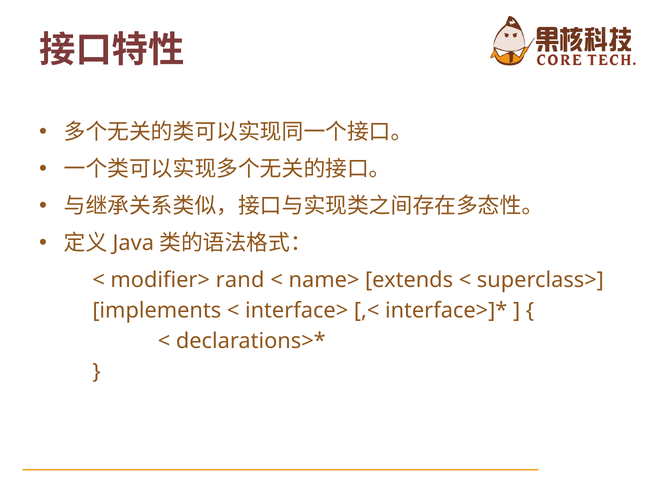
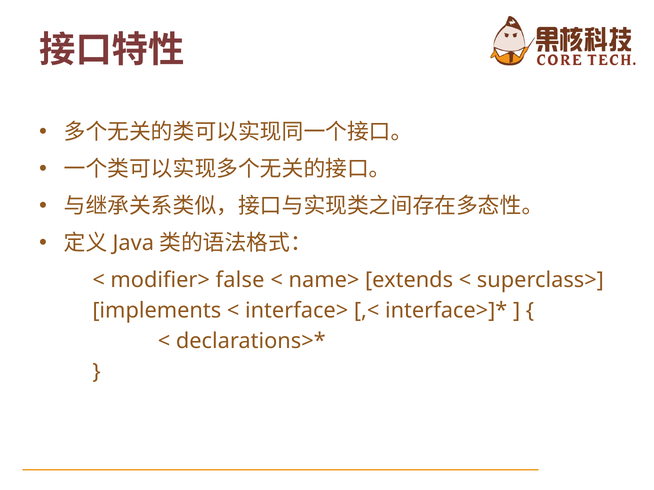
rand: rand -> false (240, 281)
